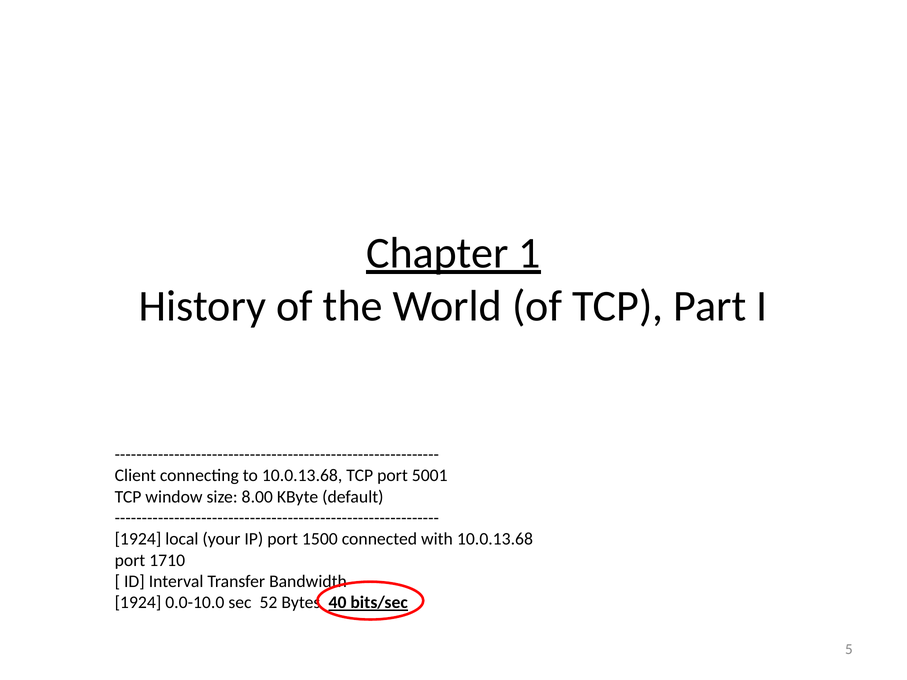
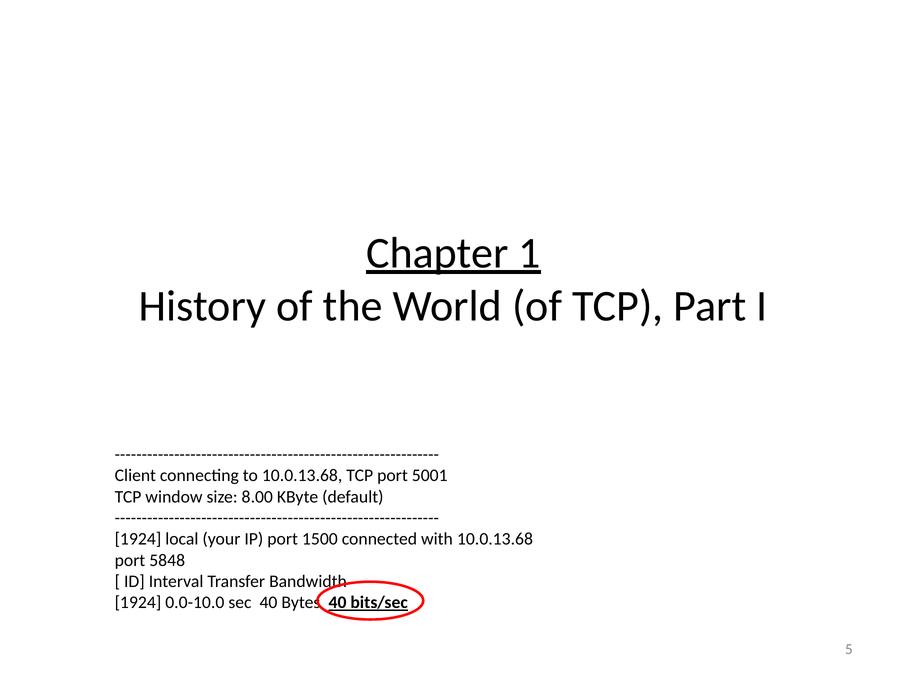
1710: 1710 -> 5848 (167, 561)
sec 52: 52 -> 40 (268, 603)
